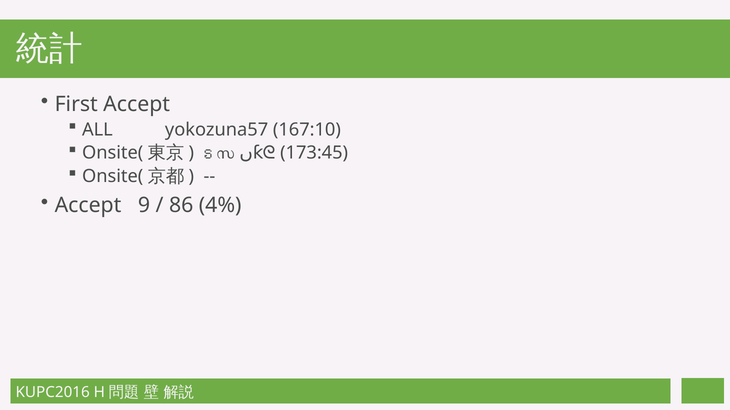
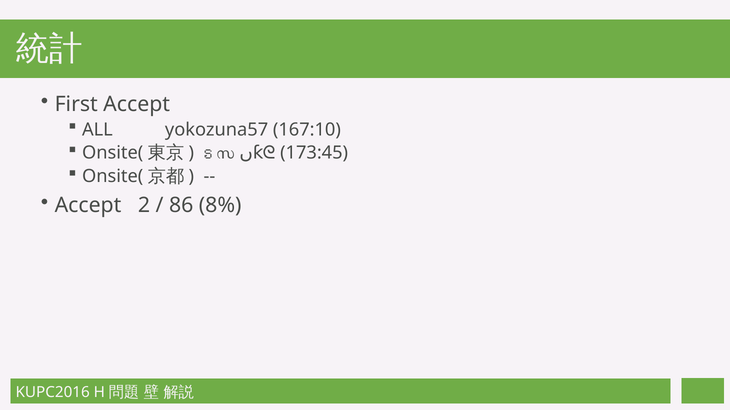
9: 9 -> 2 (144, 206)
4%: 4% -> 8% (220, 206)
